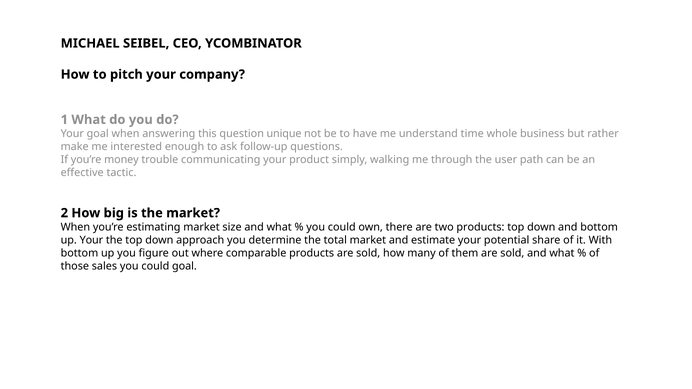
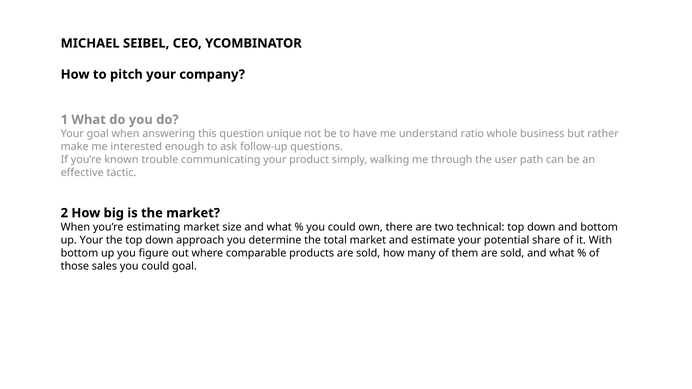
time: time -> ratio (472, 134)
money: money -> known (121, 160)
two products: products -> technical (480, 227)
